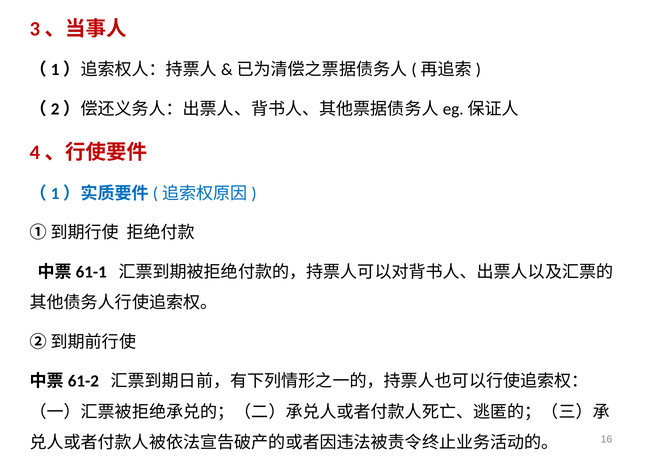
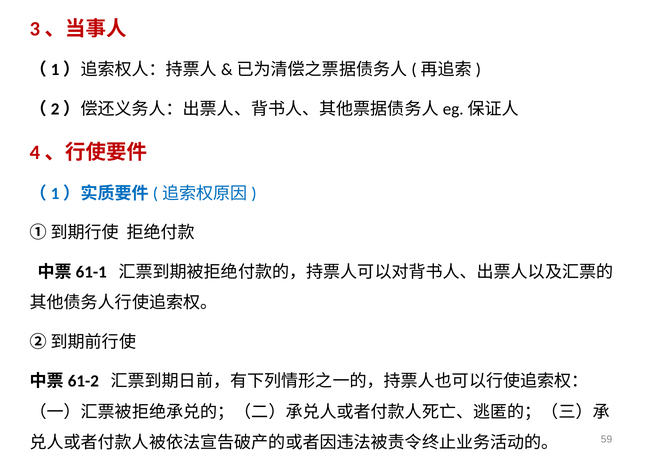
16: 16 -> 59 (607, 439)
